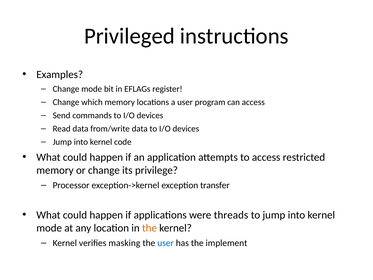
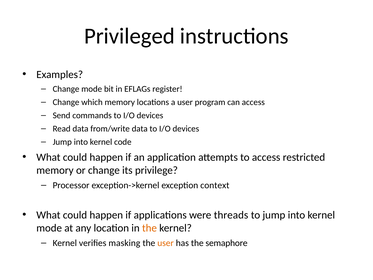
transfer: transfer -> context (215, 185)
user colour: blue -> orange (166, 243)
implement: implement -> semaphore (227, 243)
